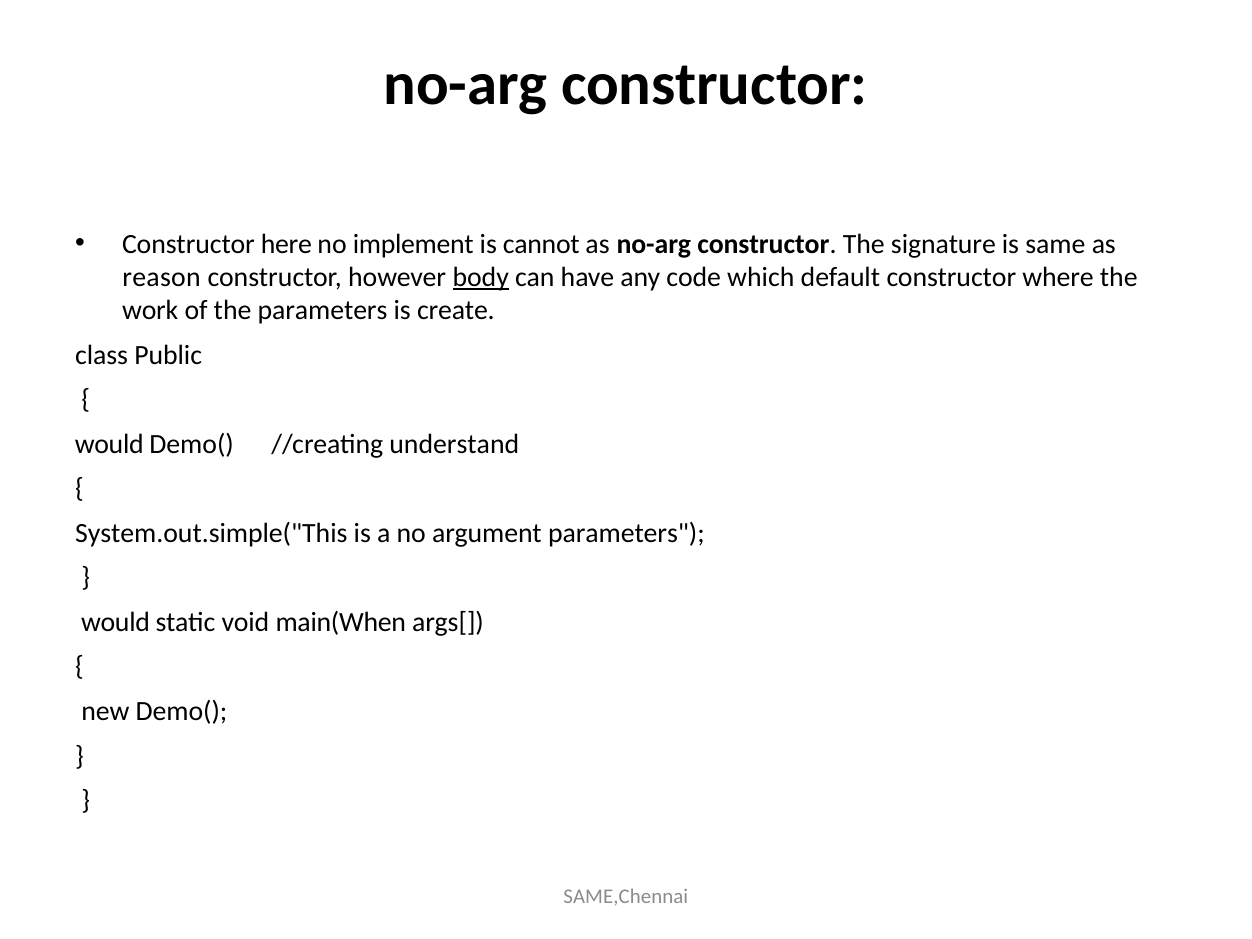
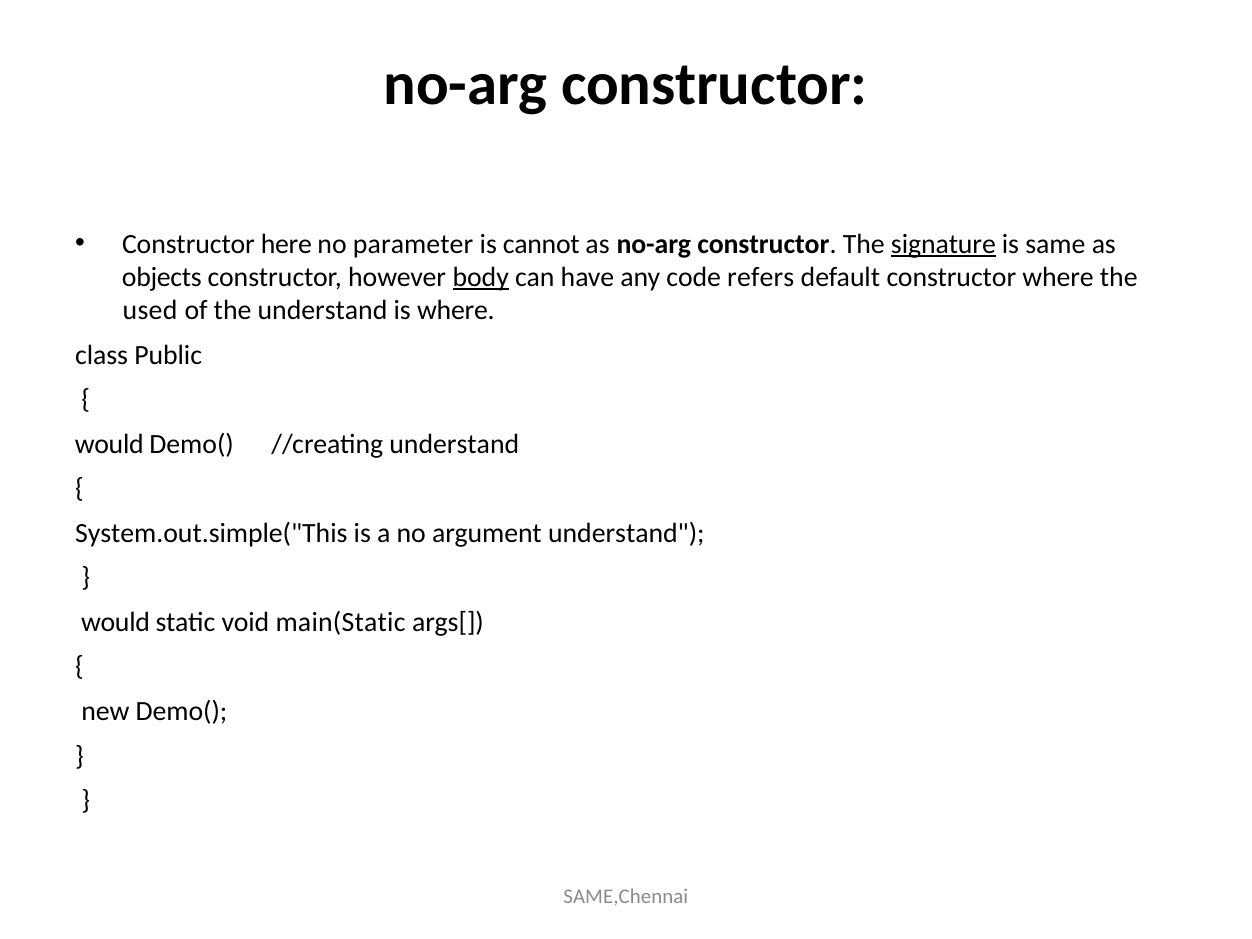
implement: implement -> parameter (413, 244)
signature underline: none -> present (943, 244)
reason: reason -> objects (162, 277)
which: which -> refers (761, 277)
work: work -> used (150, 311)
the parameters: parameters -> understand (323, 311)
is create: create -> where (456, 311)
argument parameters: parameters -> understand (626, 533)
main(When: main(When -> main(Static (341, 622)
